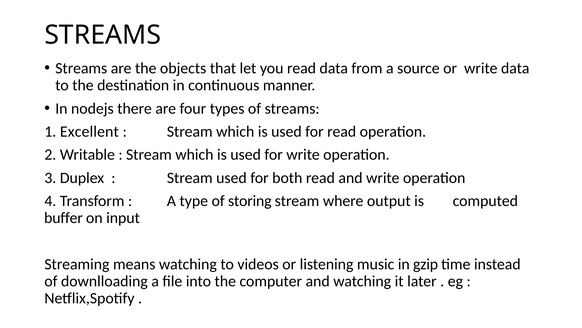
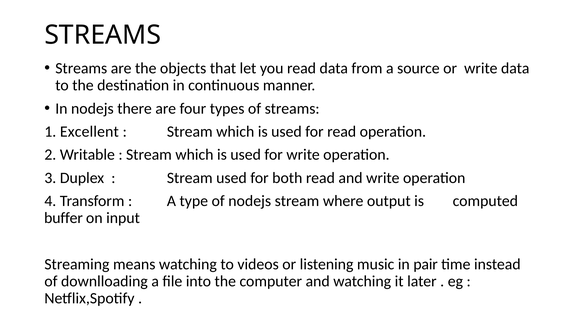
of storing: storing -> nodejs (250, 201)
gzip: gzip -> pair (426, 264)
